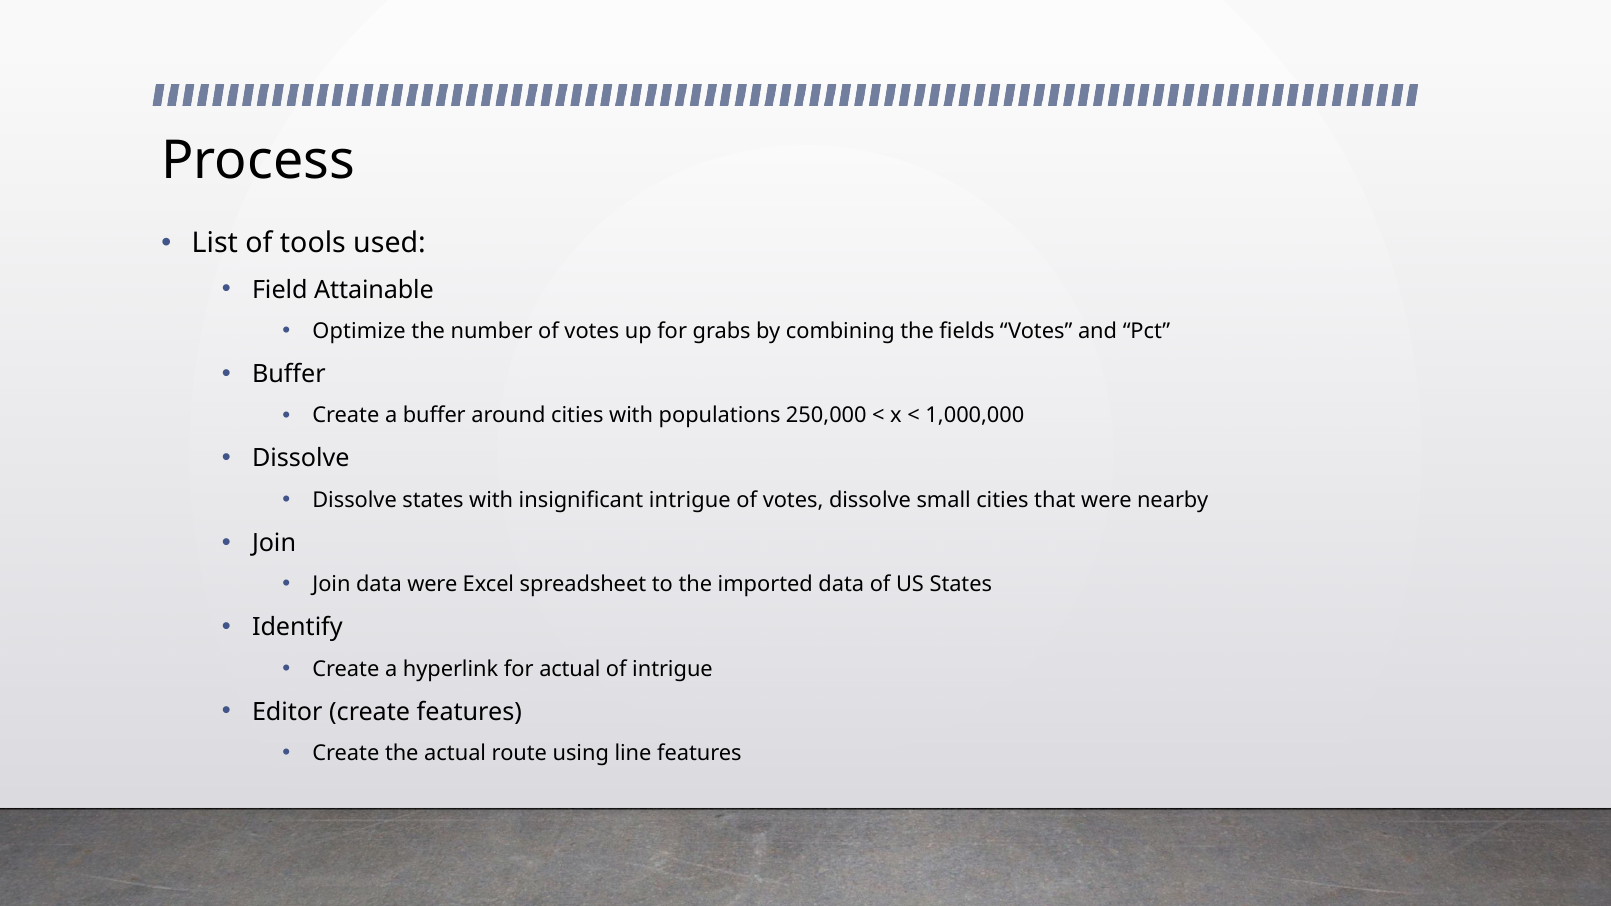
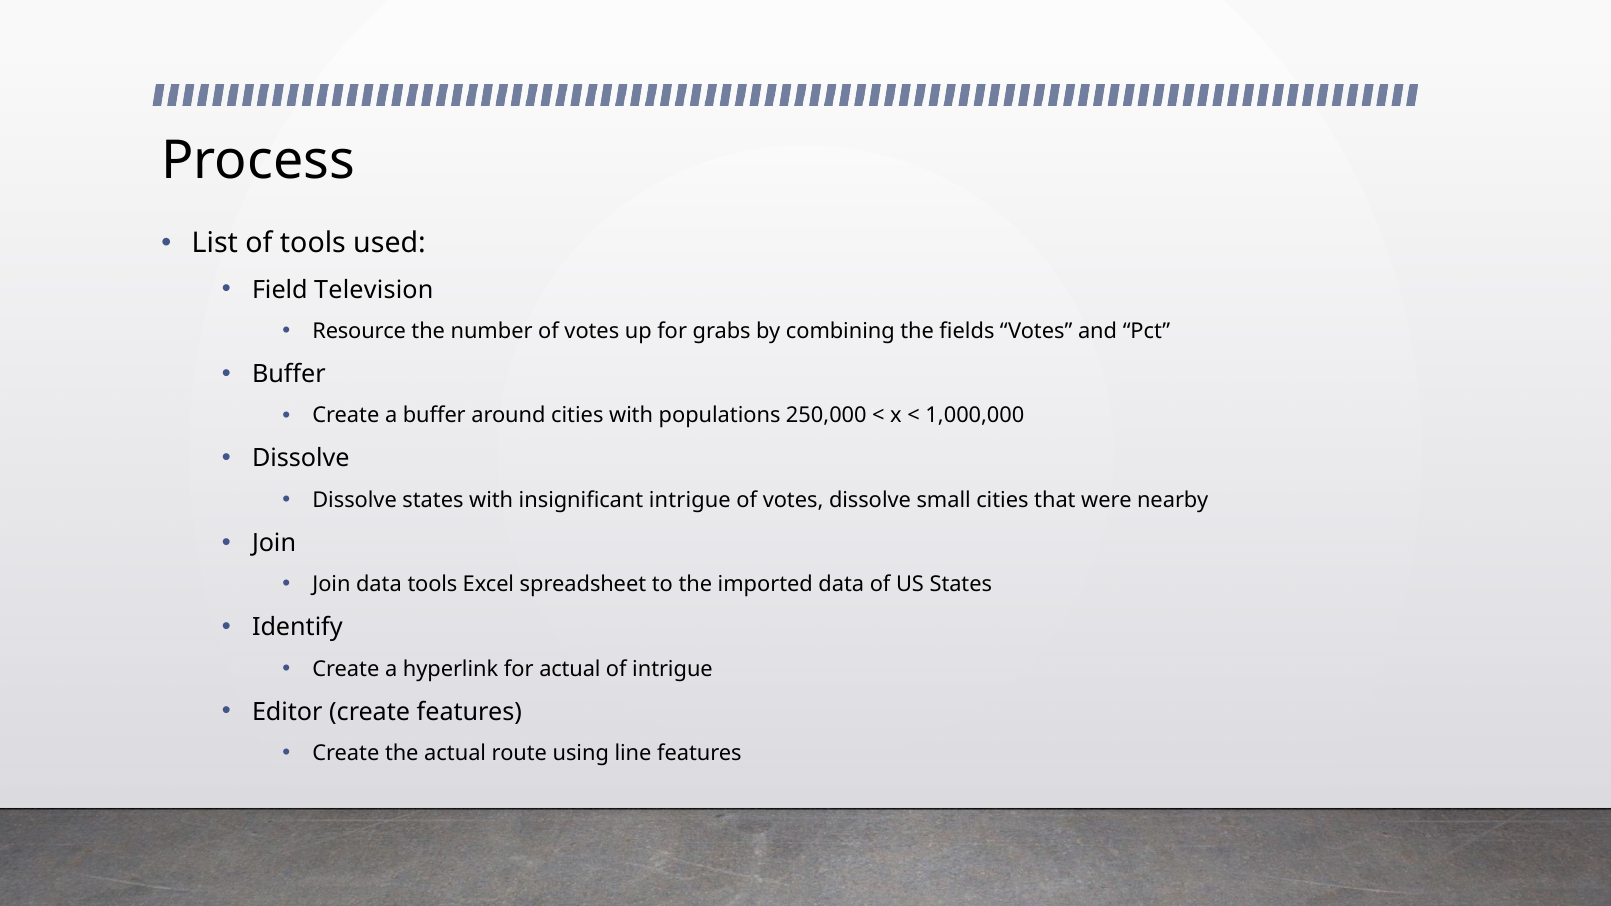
Attainable: Attainable -> Television (374, 290)
Optimize: Optimize -> Resource (359, 331)
data were: were -> tools (432, 585)
